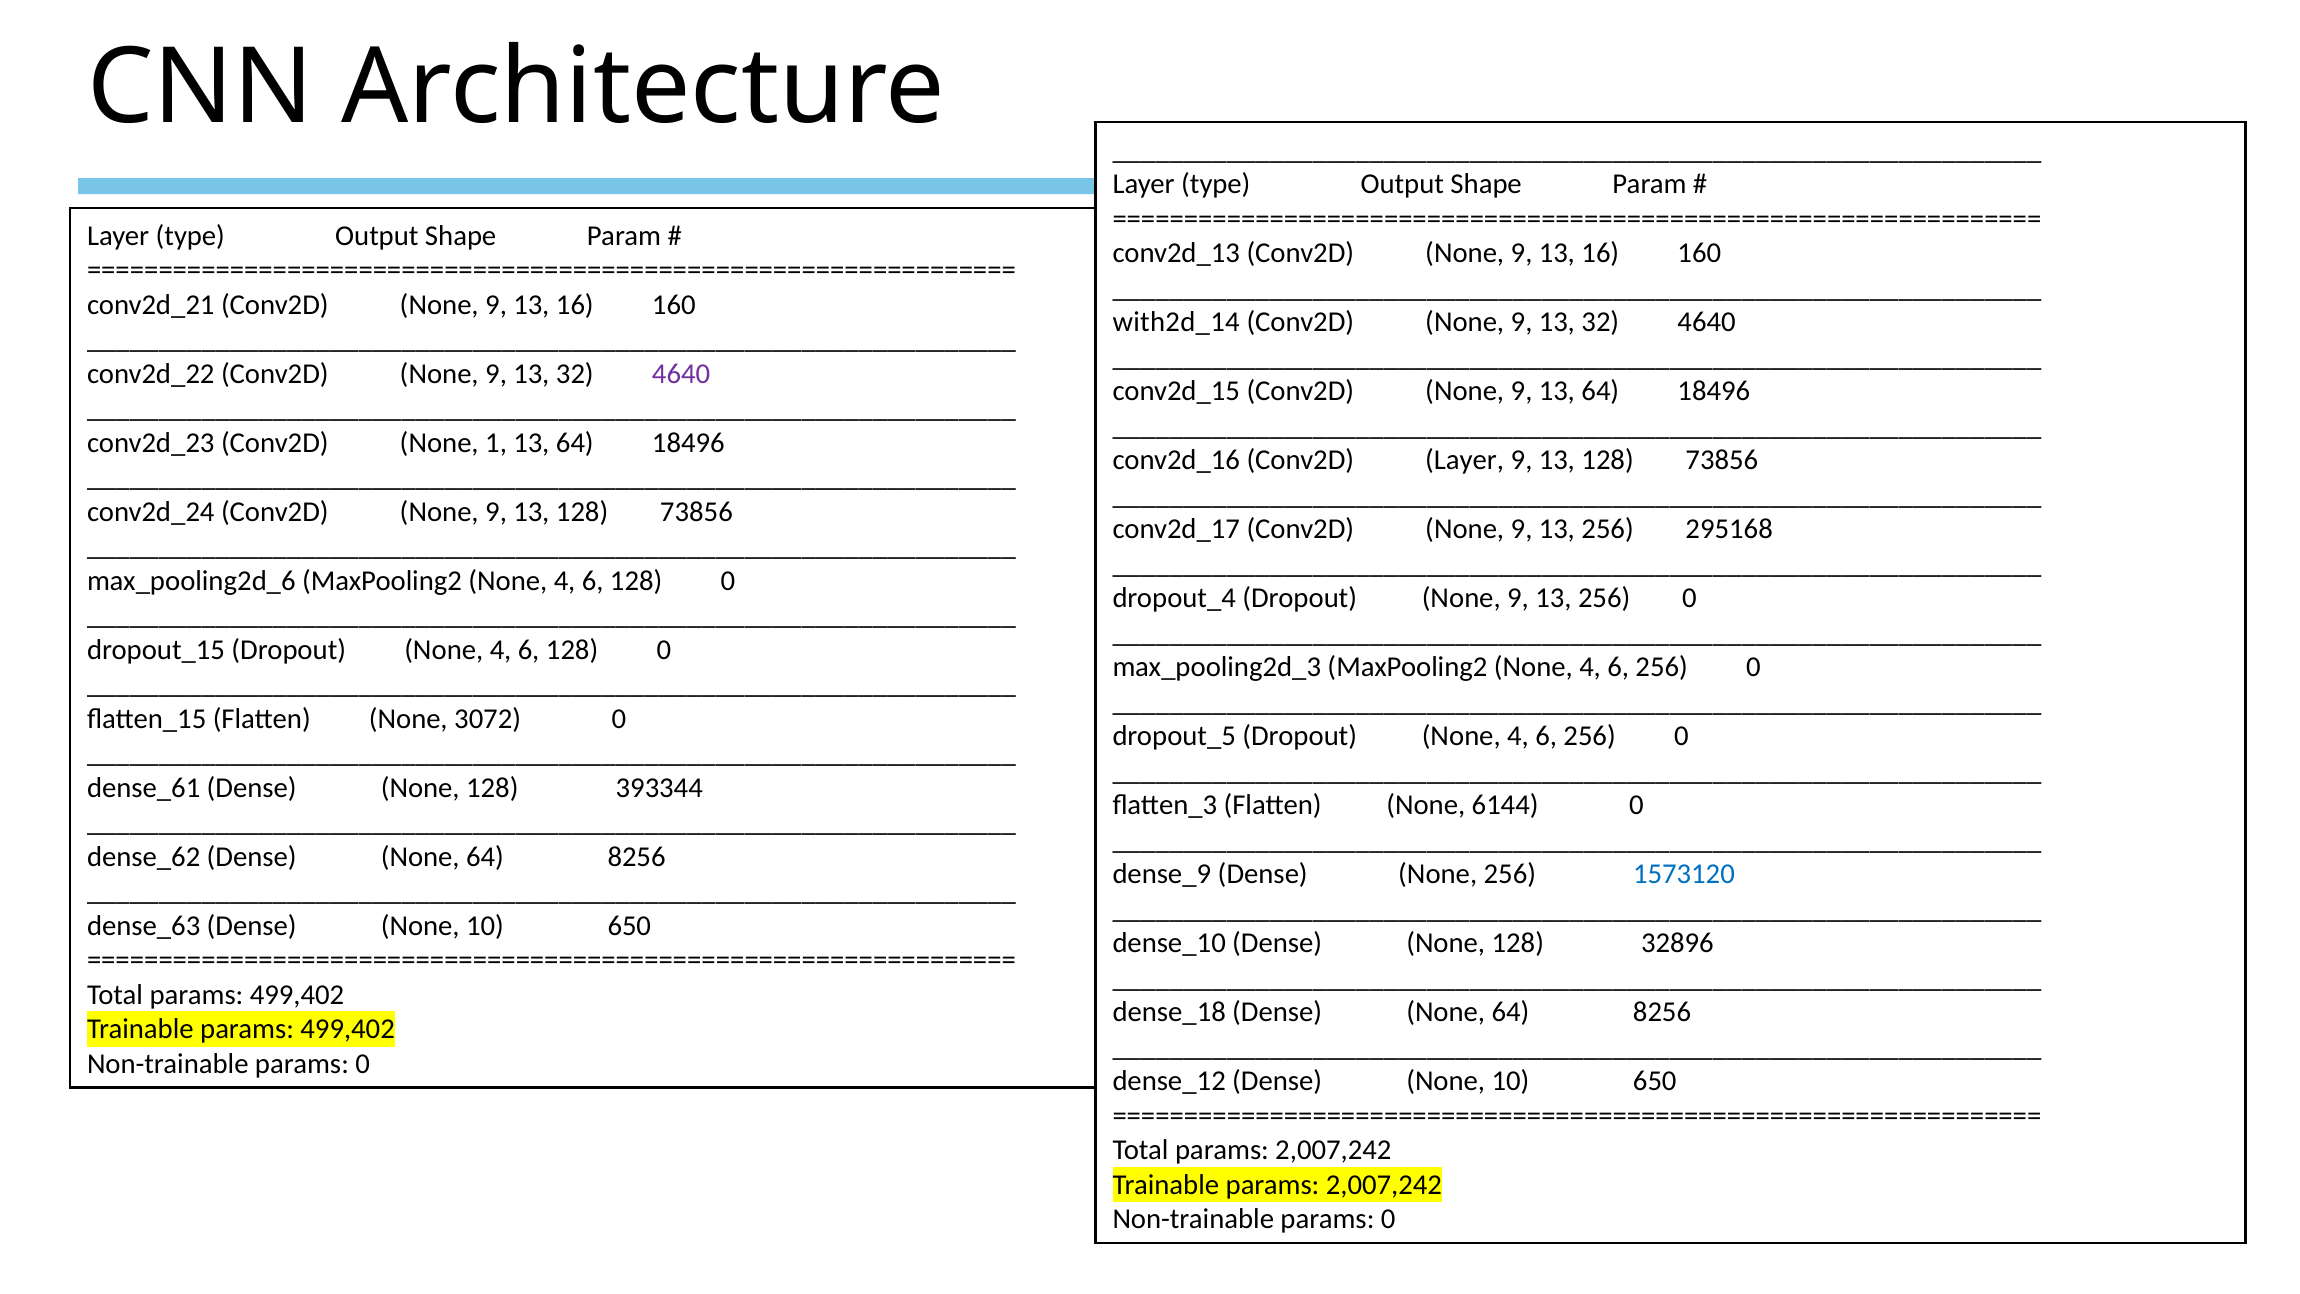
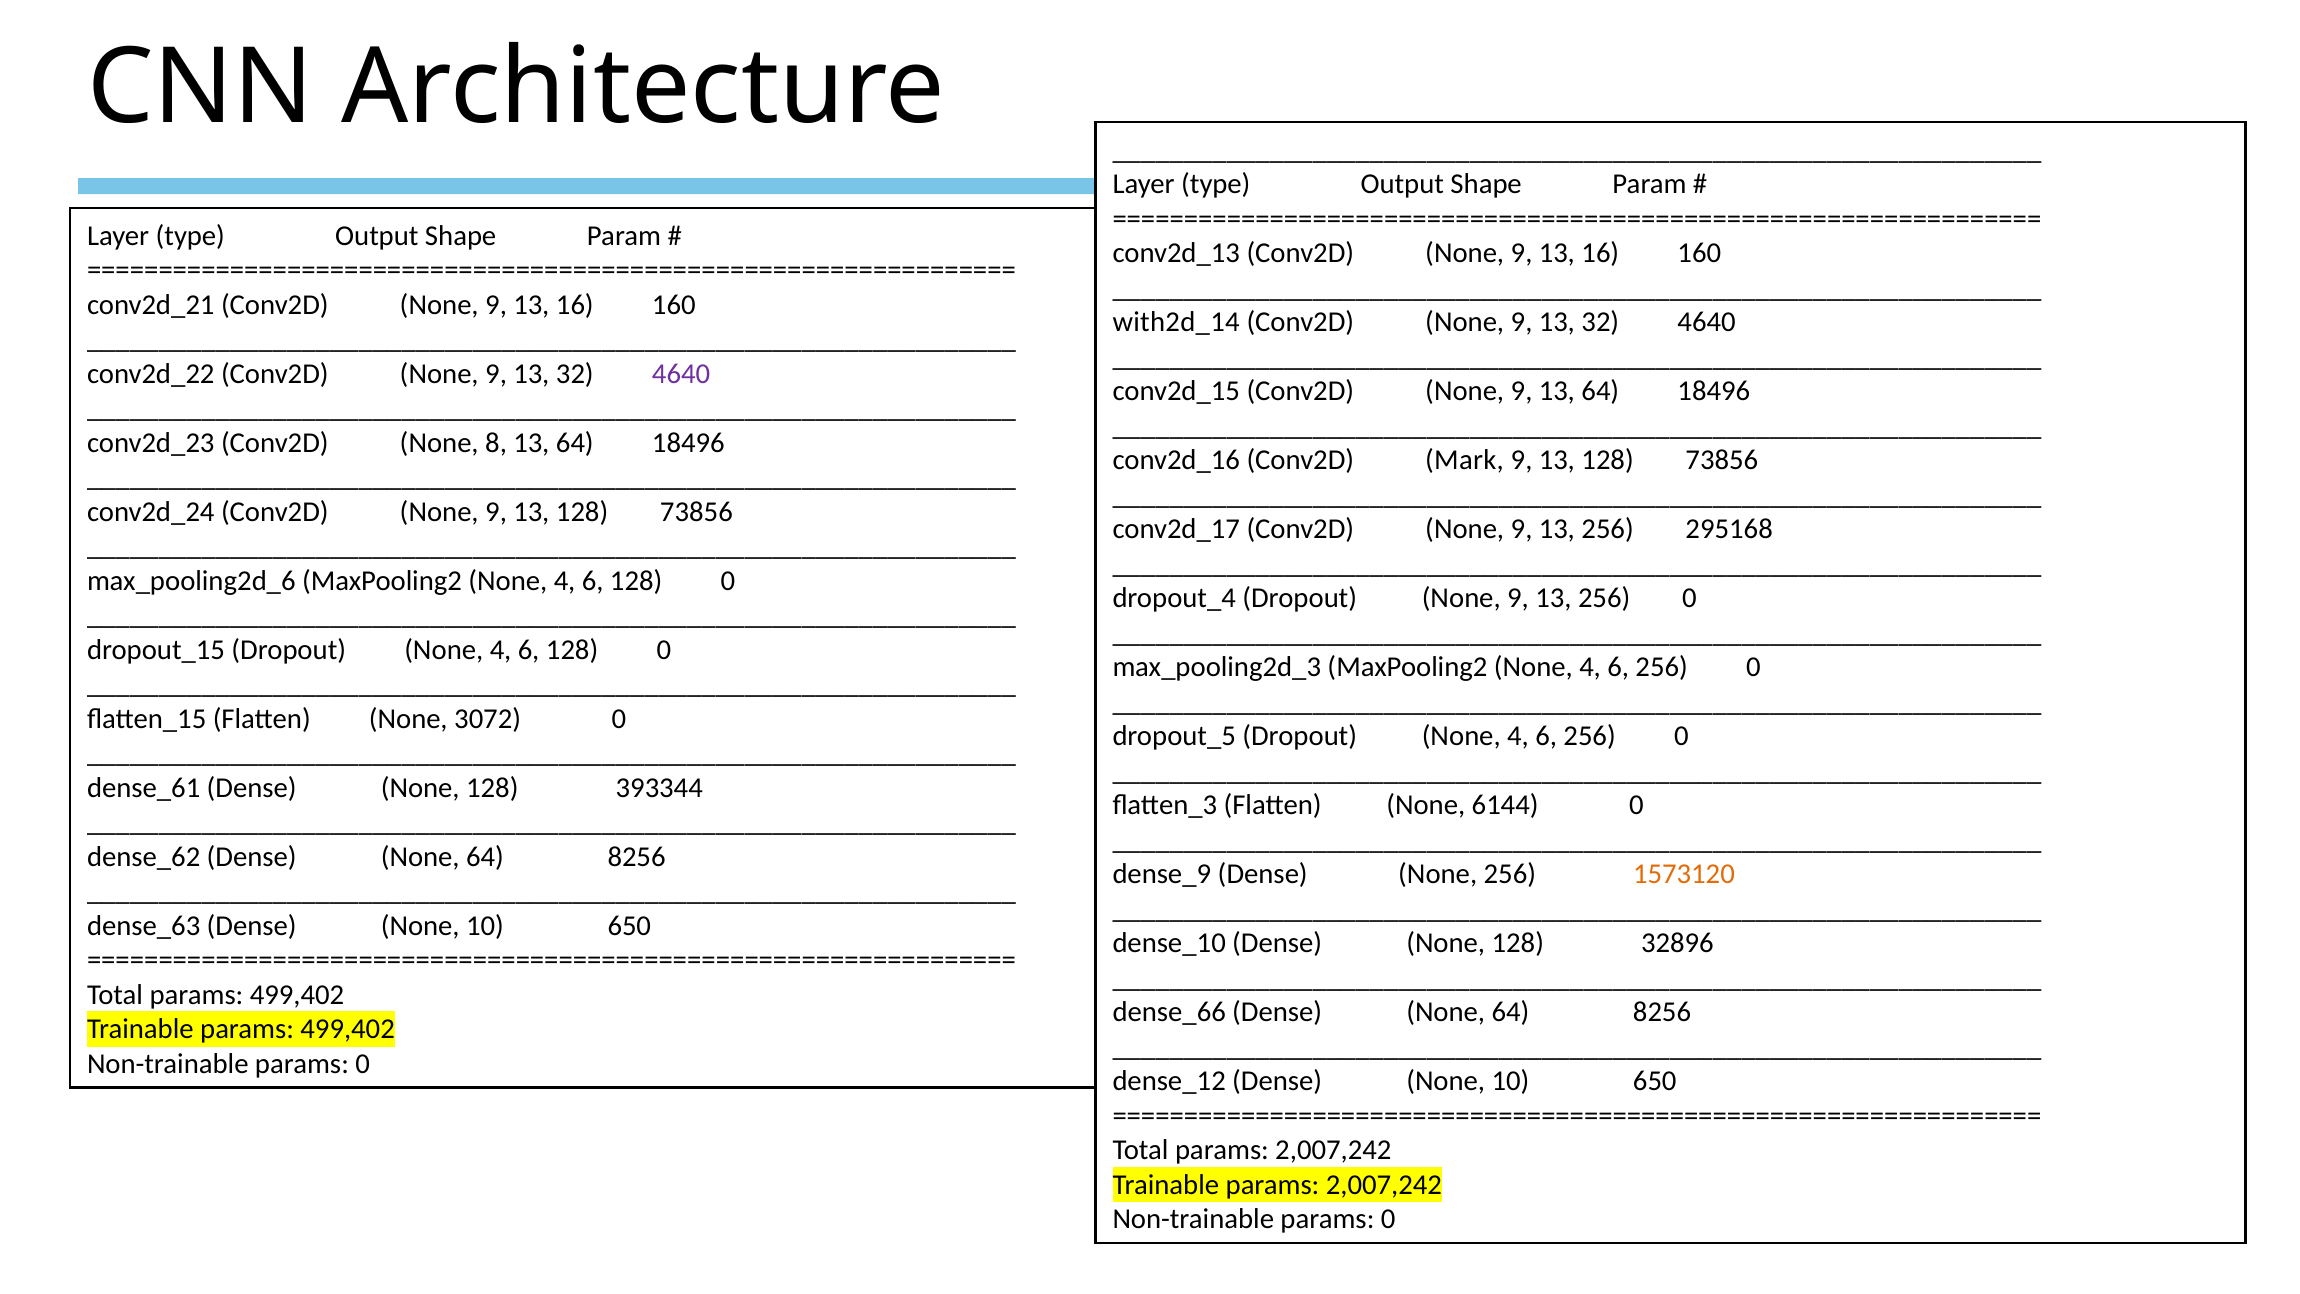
1: 1 -> 8 (496, 443)
Conv2D Layer: Layer -> Mark (1465, 460)
1573120 colour: blue -> orange (1684, 874)
dense_18: dense_18 -> dense_66 (1169, 1012)
